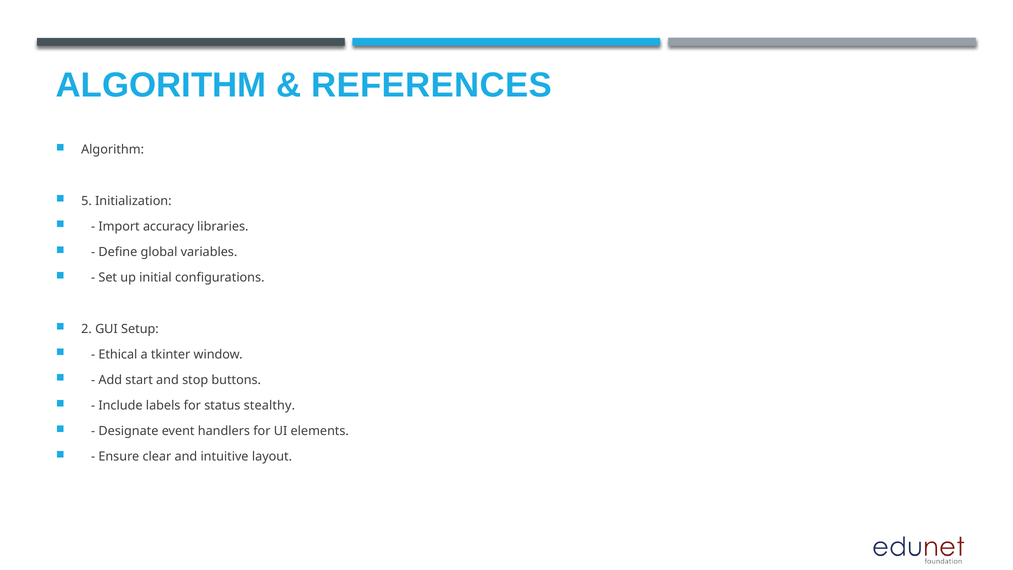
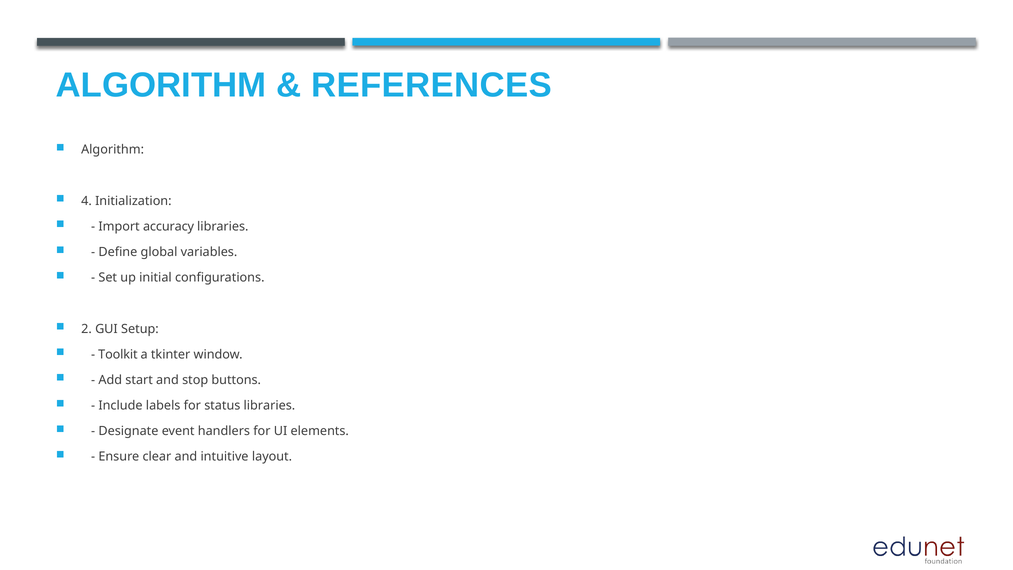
5: 5 -> 4 (87, 201)
Ethical: Ethical -> Toolkit (118, 354)
status stealthy: stealthy -> libraries (269, 405)
